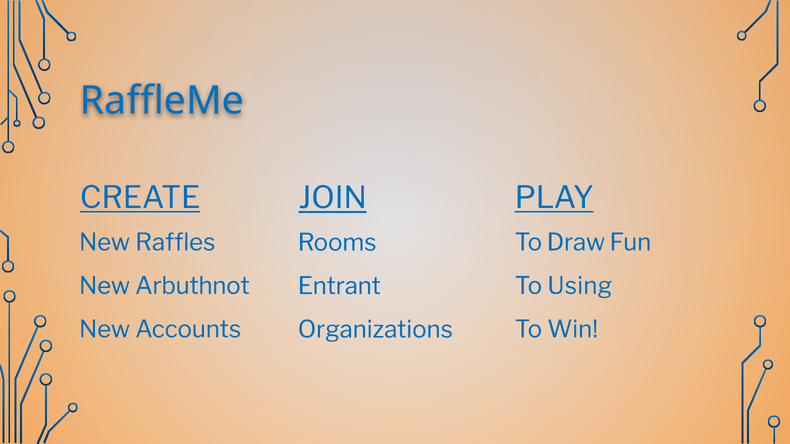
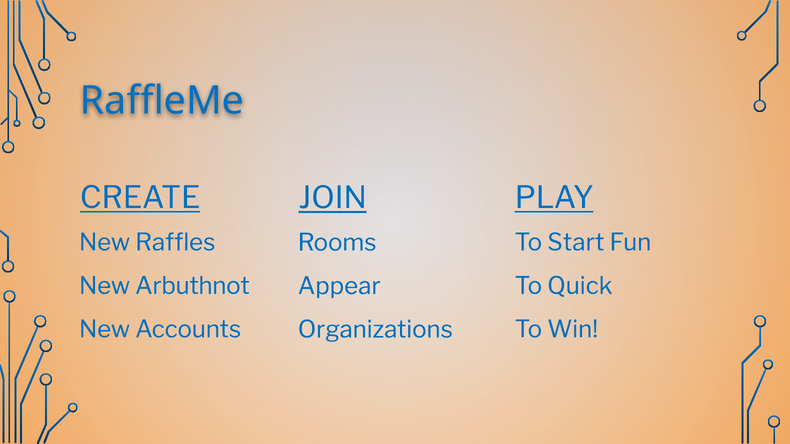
Draw: Draw -> Start (576, 243)
Using: Using -> Quick (580, 286)
Entrant: Entrant -> Appear (339, 286)
